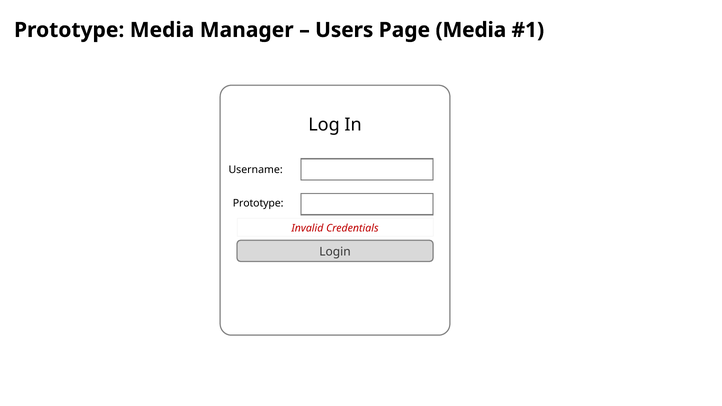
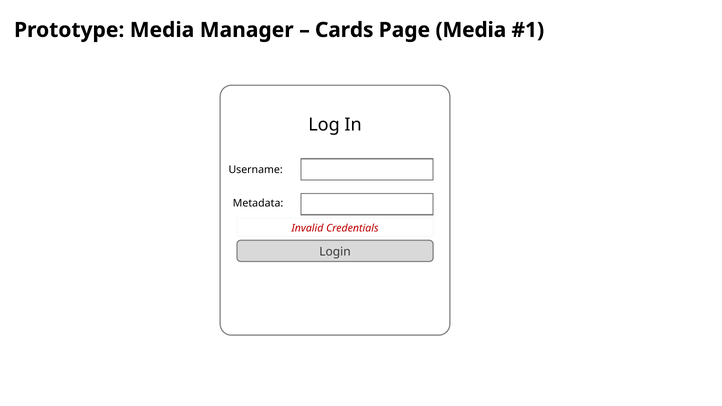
Users: Users -> Cards (344, 30)
Prototype: Prototype -> Metadata (258, 203)
